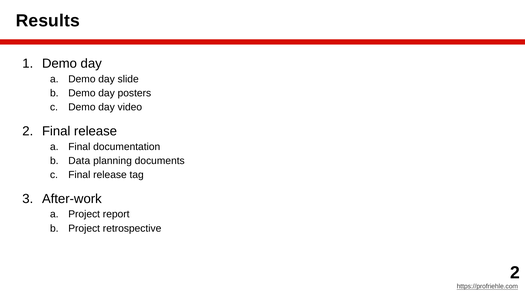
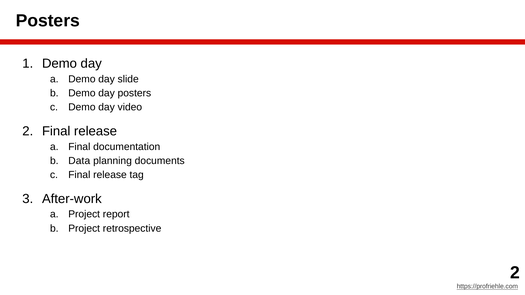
Results: Results -> Posters (48, 21)
